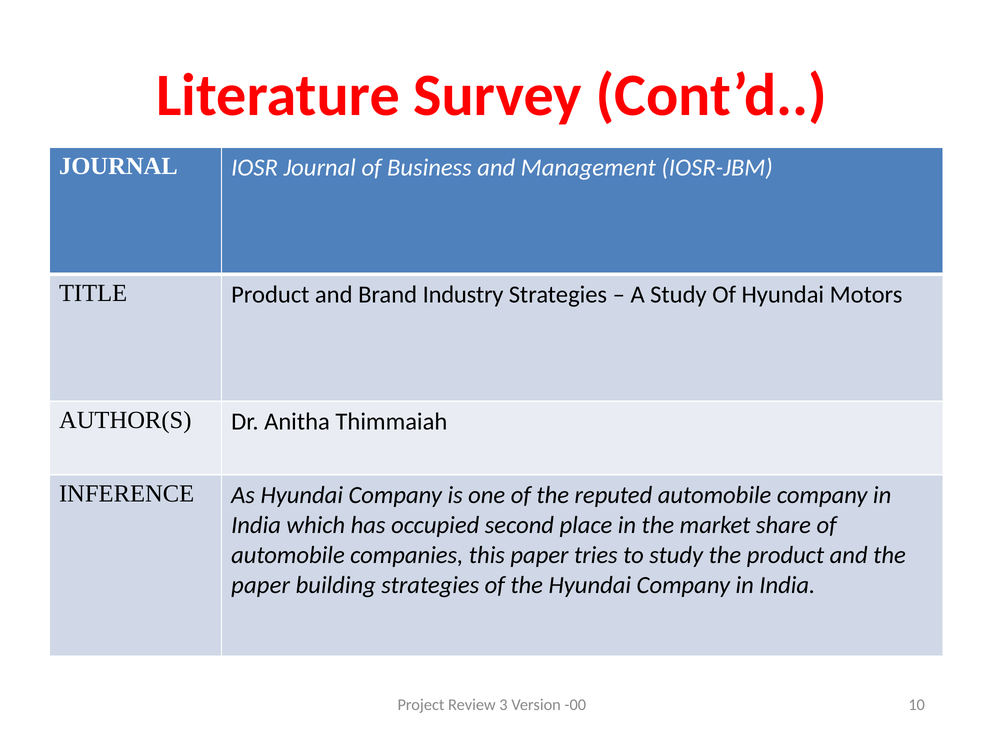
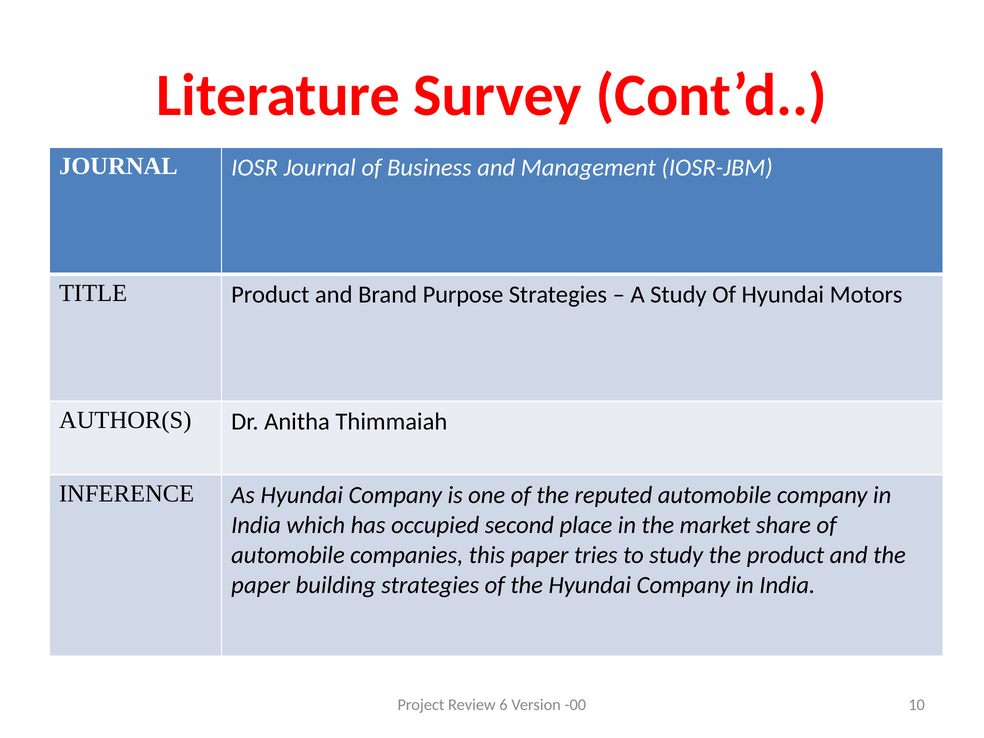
Industry: Industry -> Purpose (463, 295)
3: 3 -> 6 (503, 705)
